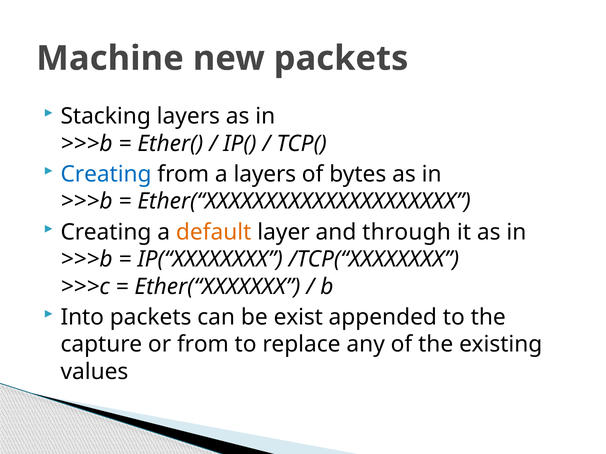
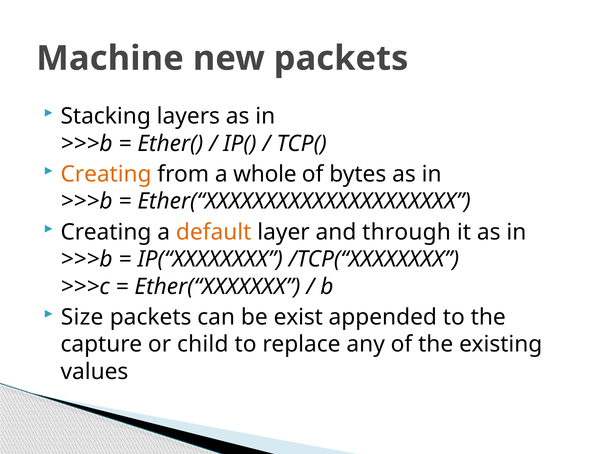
Creating colour: blue -> orange (106, 174)
a layers: layers -> whole (265, 174)
Into: Into -> Size (82, 318)
or from: from -> child (203, 345)
